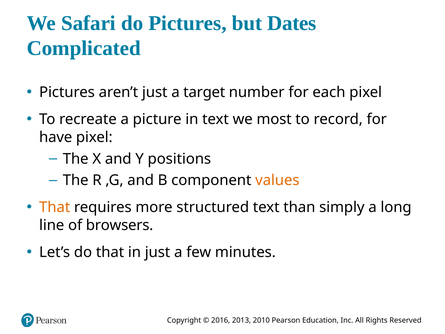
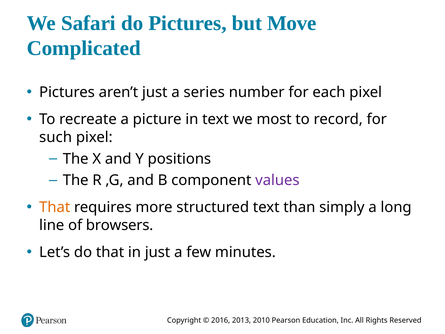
Dates: Dates -> Move (292, 23)
target: target -> series (204, 92)
have: have -> such (56, 137)
values colour: orange -> purple (277, 180)
